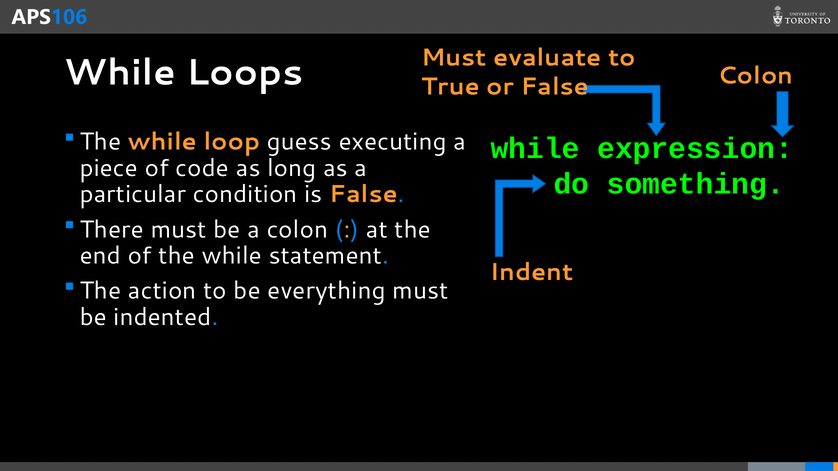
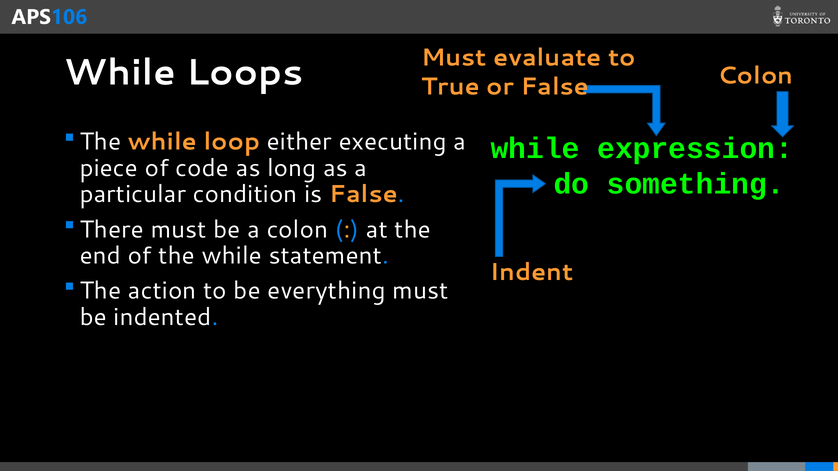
guess: guess -> either (299, 142)
